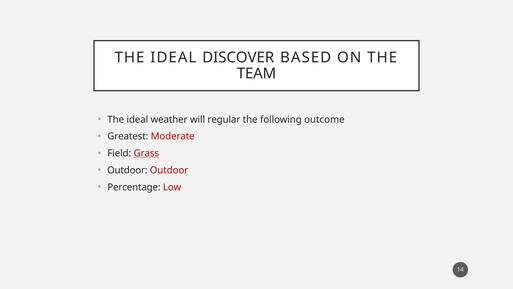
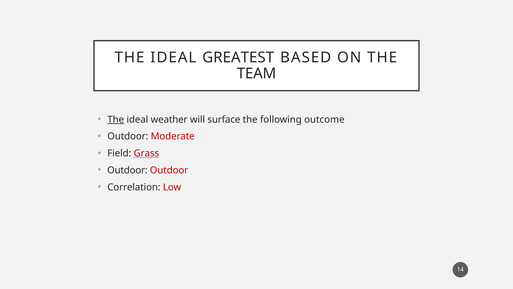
DISCOVER: DISCOVER -> GREATEST (238, 57)
The underline: none -> present (116, 119)
regular: regular -> surface (224, 119)
Greatest: Greatest -> Outdoor (128, 136)
Percentage: Percentage -> Correlation (134, 187)
